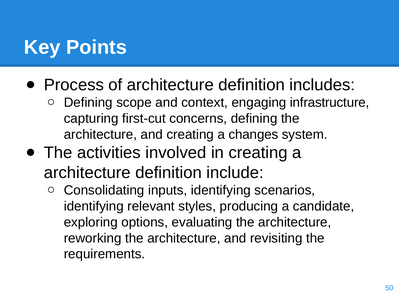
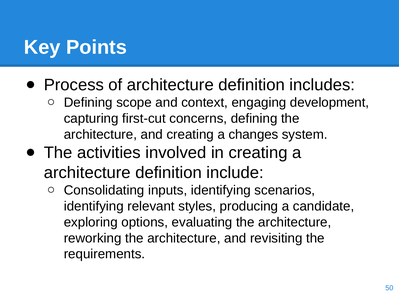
infrastructure: infrastructure -> development (330, 103)
